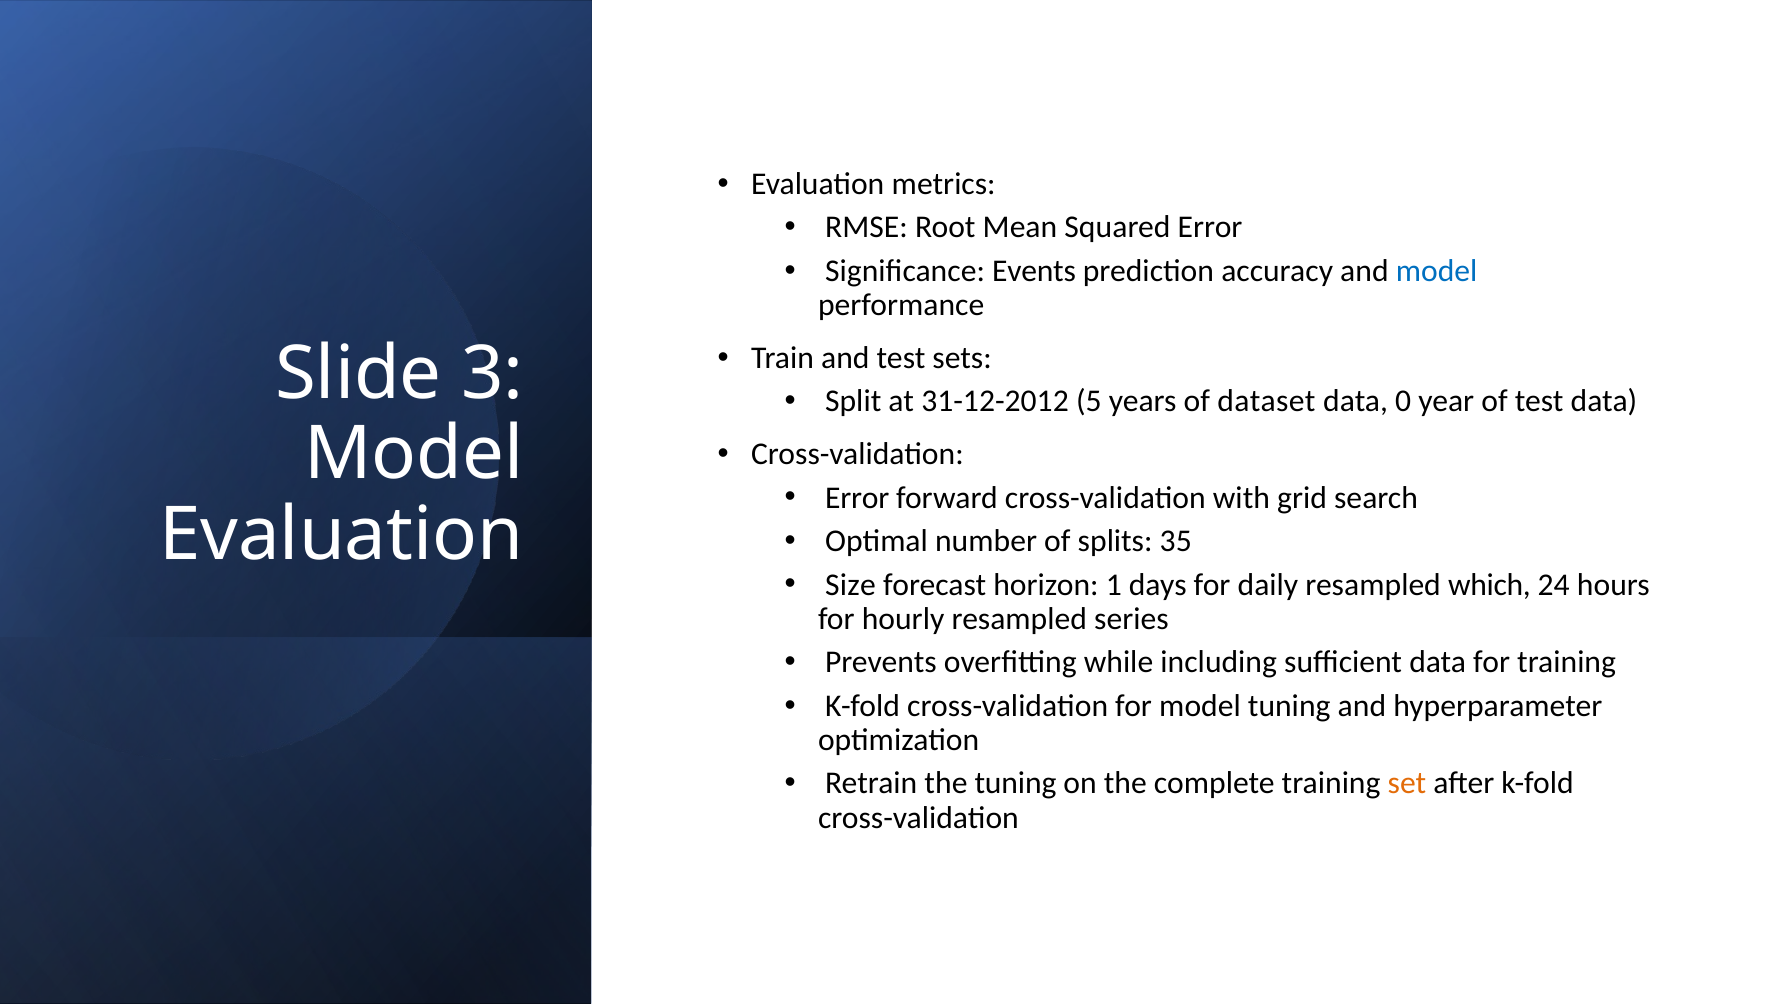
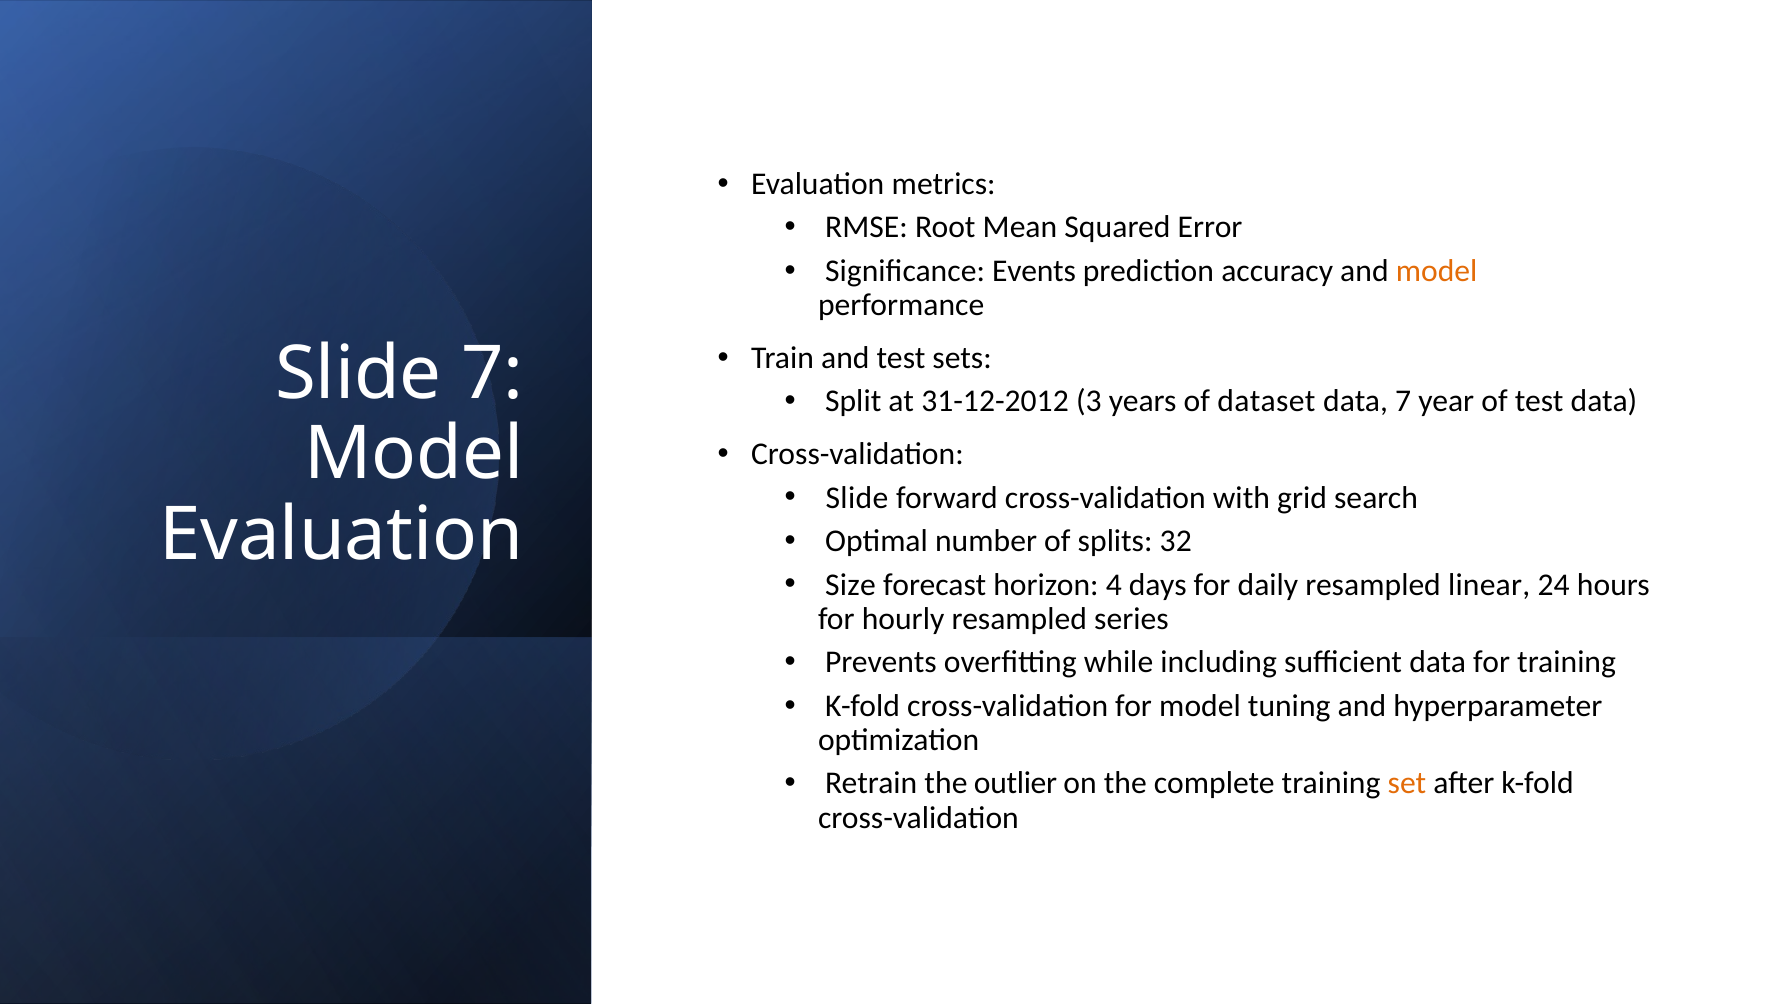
model colour: blue -> orange (1437, 271)
Slide 3: 3 -> 7 (492, 374)
5: 5 -> 3 (1089, 401)
data 0: 0 -> 7 (1403, 401)
Error: Error -> Slide (857, 498)
35: 35 -> 32 (1176, 541)
1: 1 -> 4 (1114, 585)
which: which -> linear (1489, 585)
the tuning: tuning -> outlier (1016, 784)
